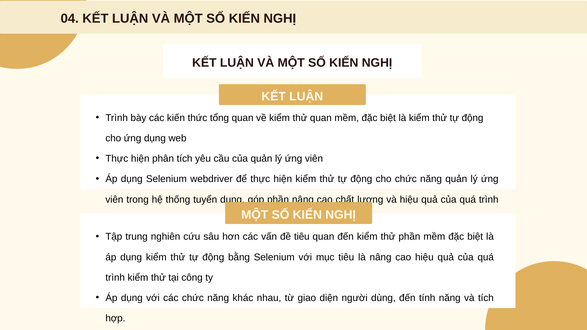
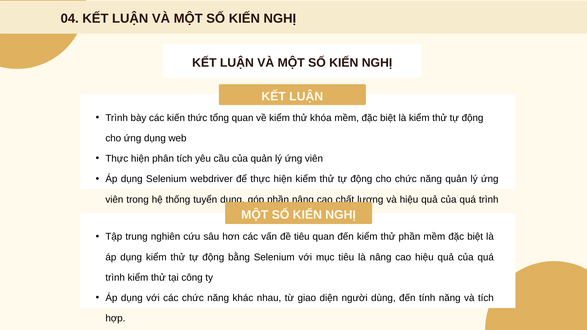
thử quan: quan -> khóa (321, 118)
